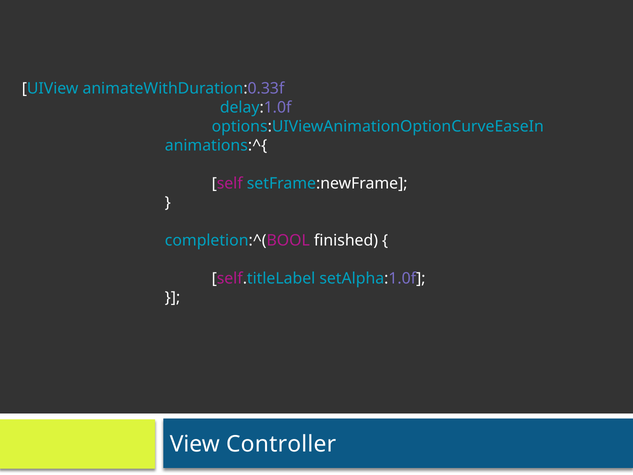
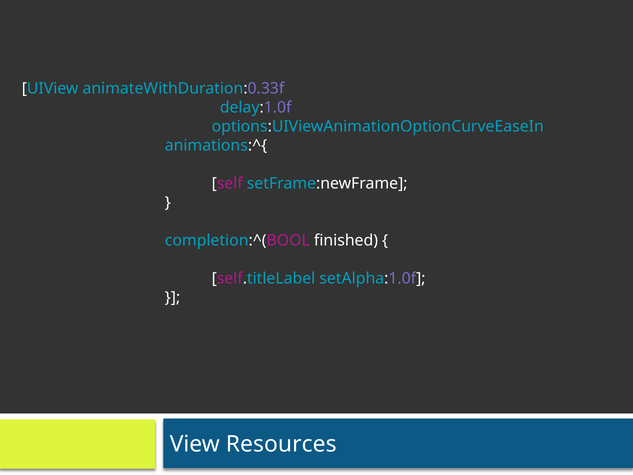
Controller: Controller -> Resources (281, 444)
